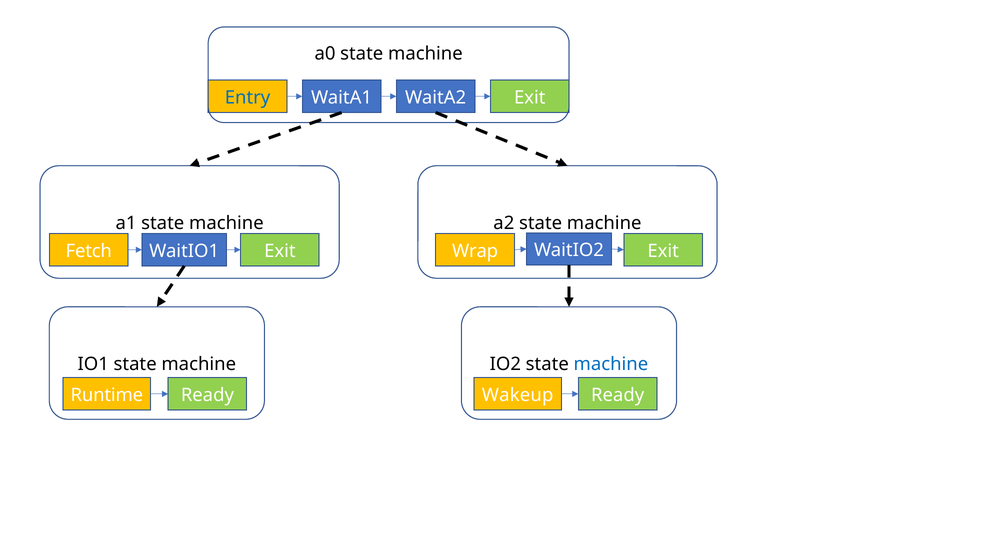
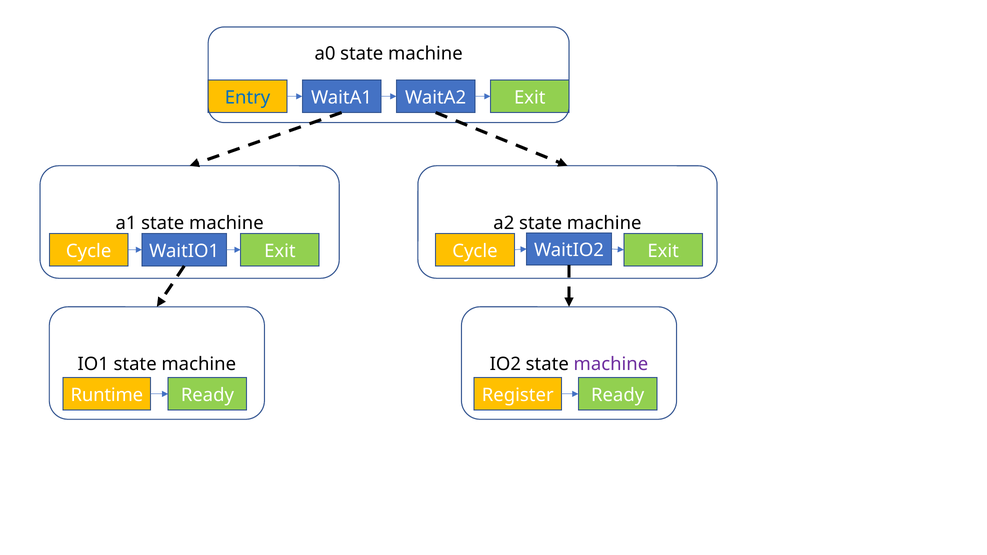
Fetch: Fetch -> Cycle (89, 251)
Wrap: Wrap -> Cycle (475, 251)
machine colour: blue -> purple (611, 364)
Wakeup: Wakeup -> Register (518, 395)
